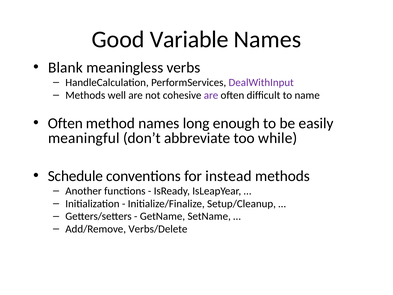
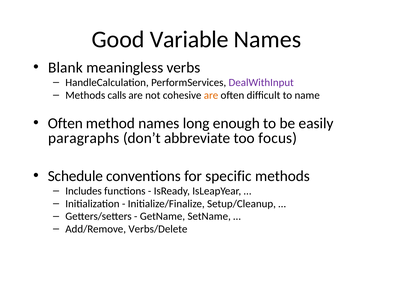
well: well -> calls (117, 95)
are colour: purple -> orange (211, 95)
meaningful: meaningful -> paragraphs (84, 138)
while: while -> focus (278, 138)
instead: instead -> specific (229, 176)
Another: Another -> Includes (84, 191)
